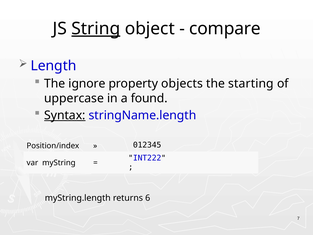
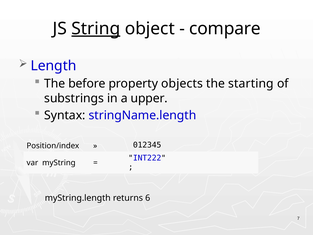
ignore: ignore -> before (87, 84)
uppercase: uppercase -> substrings (74, 98)
found: found -> upper (149, 98)
Syntax underline: present -> none (65, 115)
